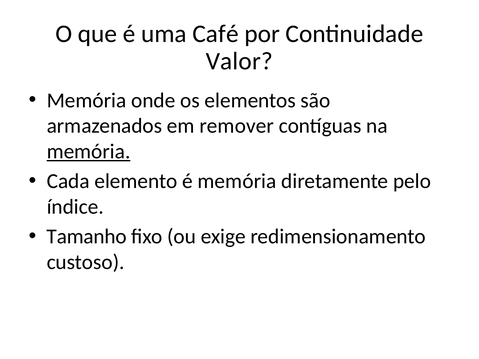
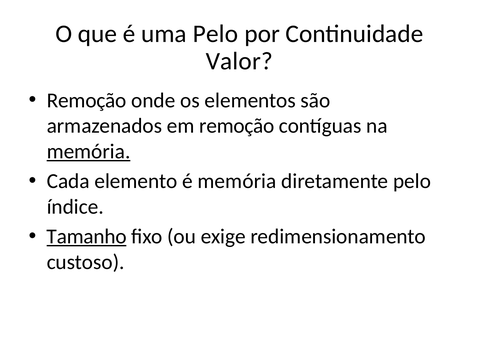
uma Café: Café -> Pelo (215, 34)
Memória: Memória -> Remoção (87, 100)
em remover: remover -> remoção (237, 126)
Tamanho underline: none -> present (87, 237)
